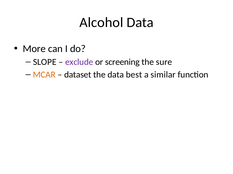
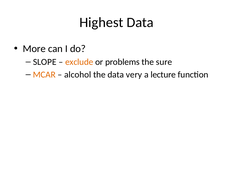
Alcohol: Alcohol -> Highest (101, 23)
exclude colour: purple -> orange (79, 62)
screening: screening -> problems (122, 62)
dataset: dataset -> alcohol (78, 75)
best: best -> very (134, 75)
similar: similar -> lecture (163, 75)
